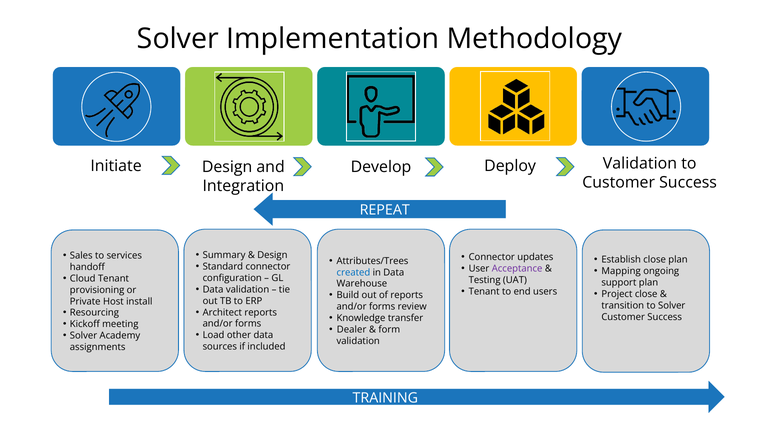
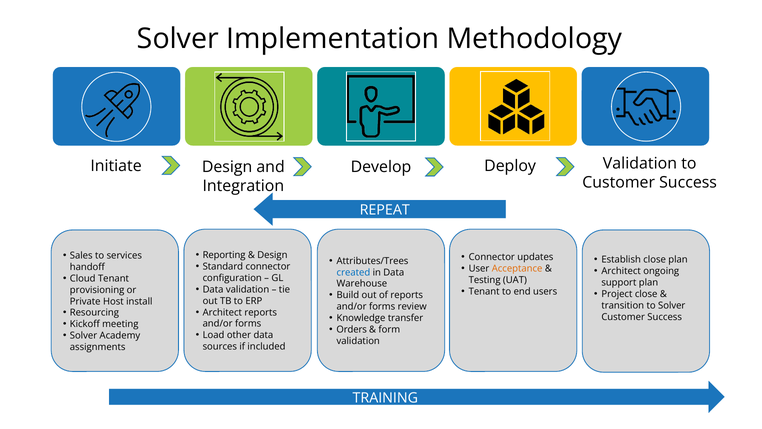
Summary: Summary -> Reporting (224, 255)
Acceptance colour: purple -> orange (517, 268)
Mapping: Mapping -> Architect (621, 271)
Dealer: Dealer -> Orders (352, 329)
